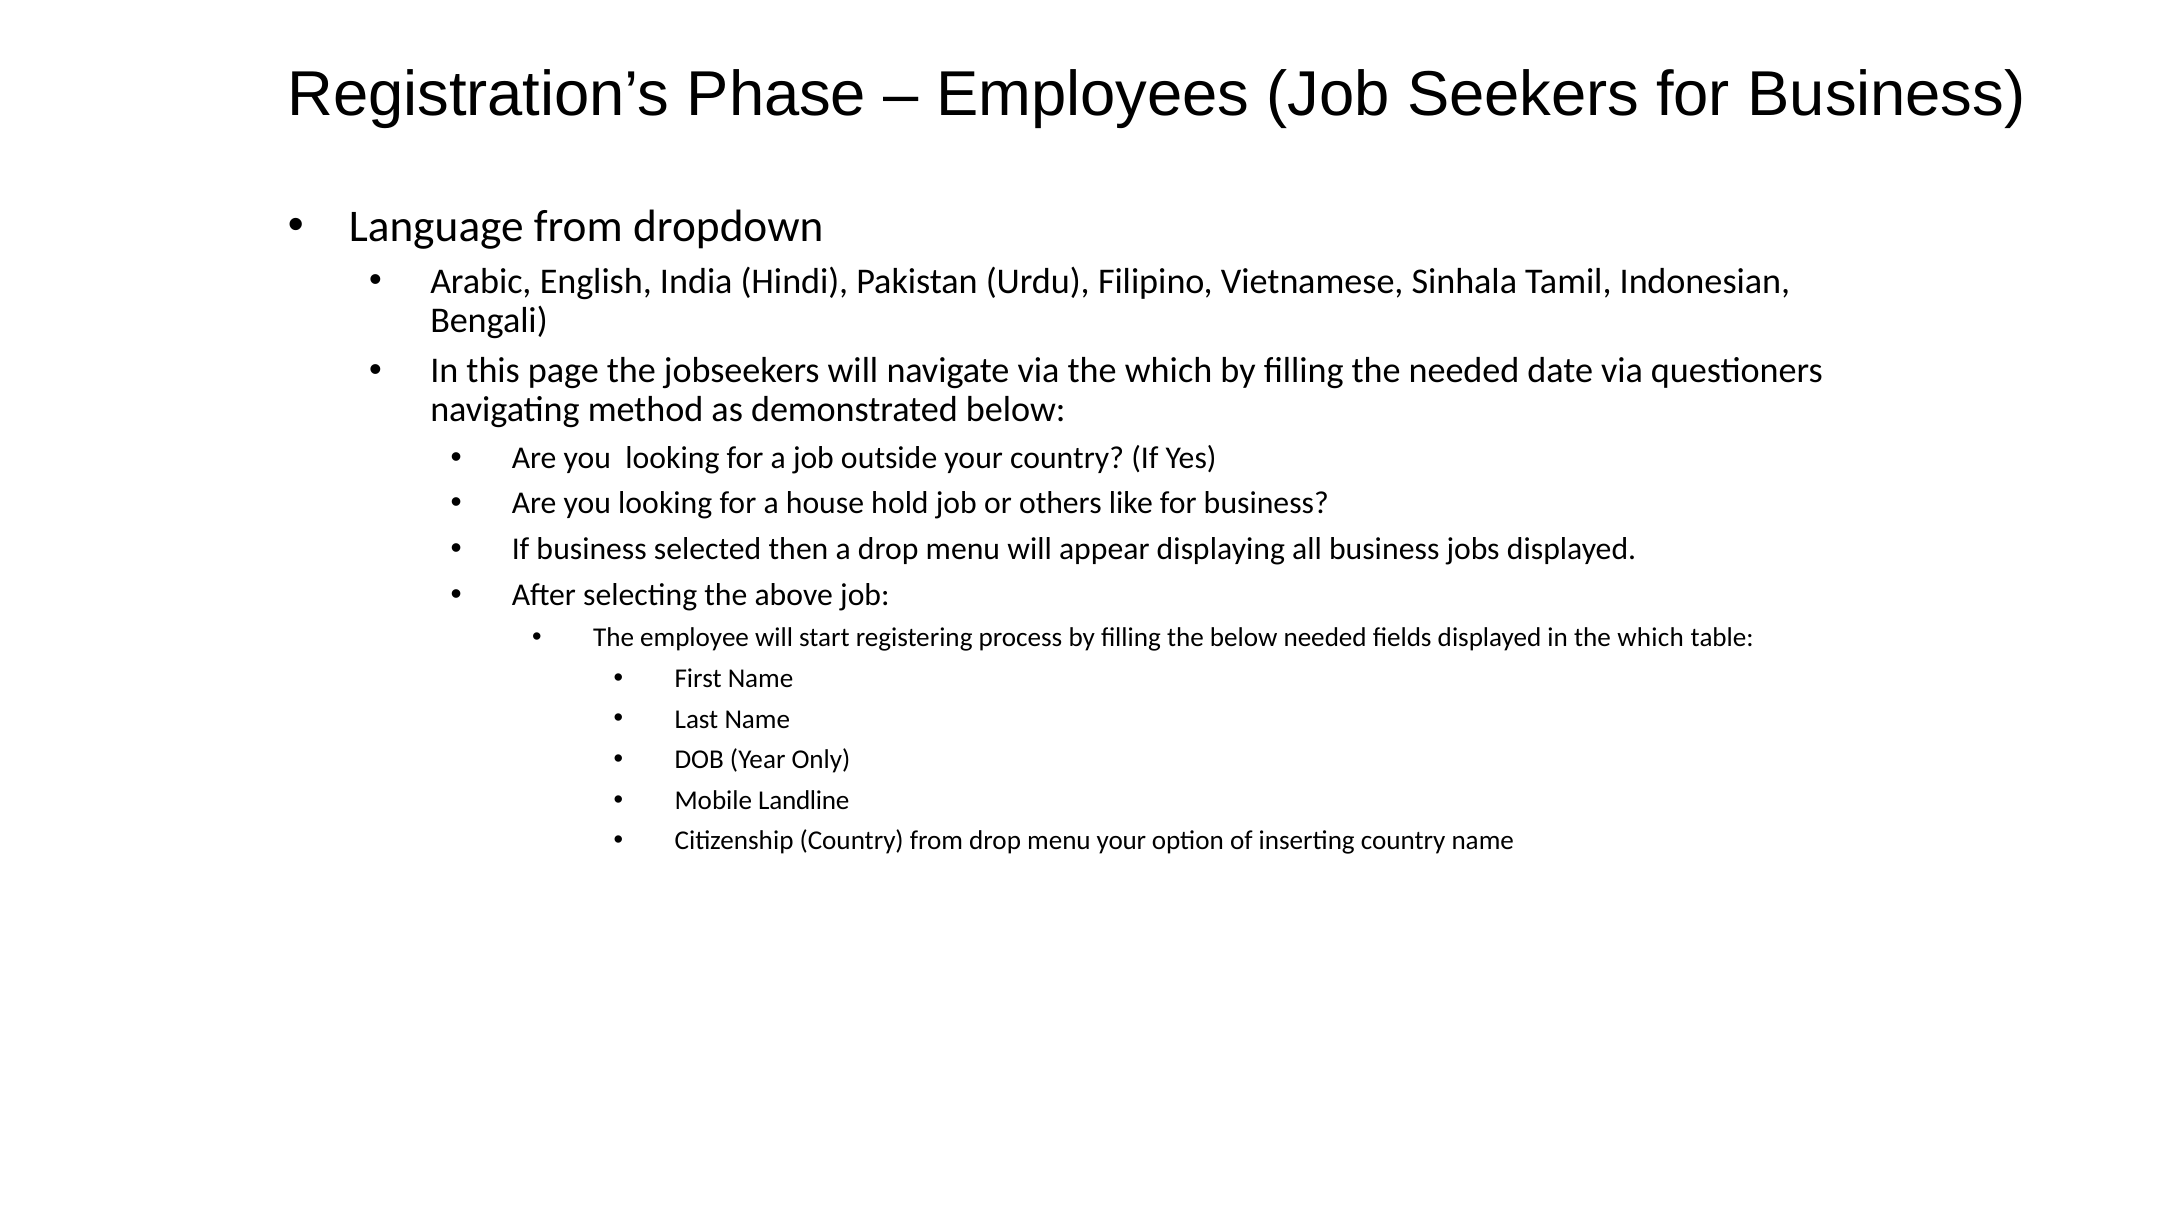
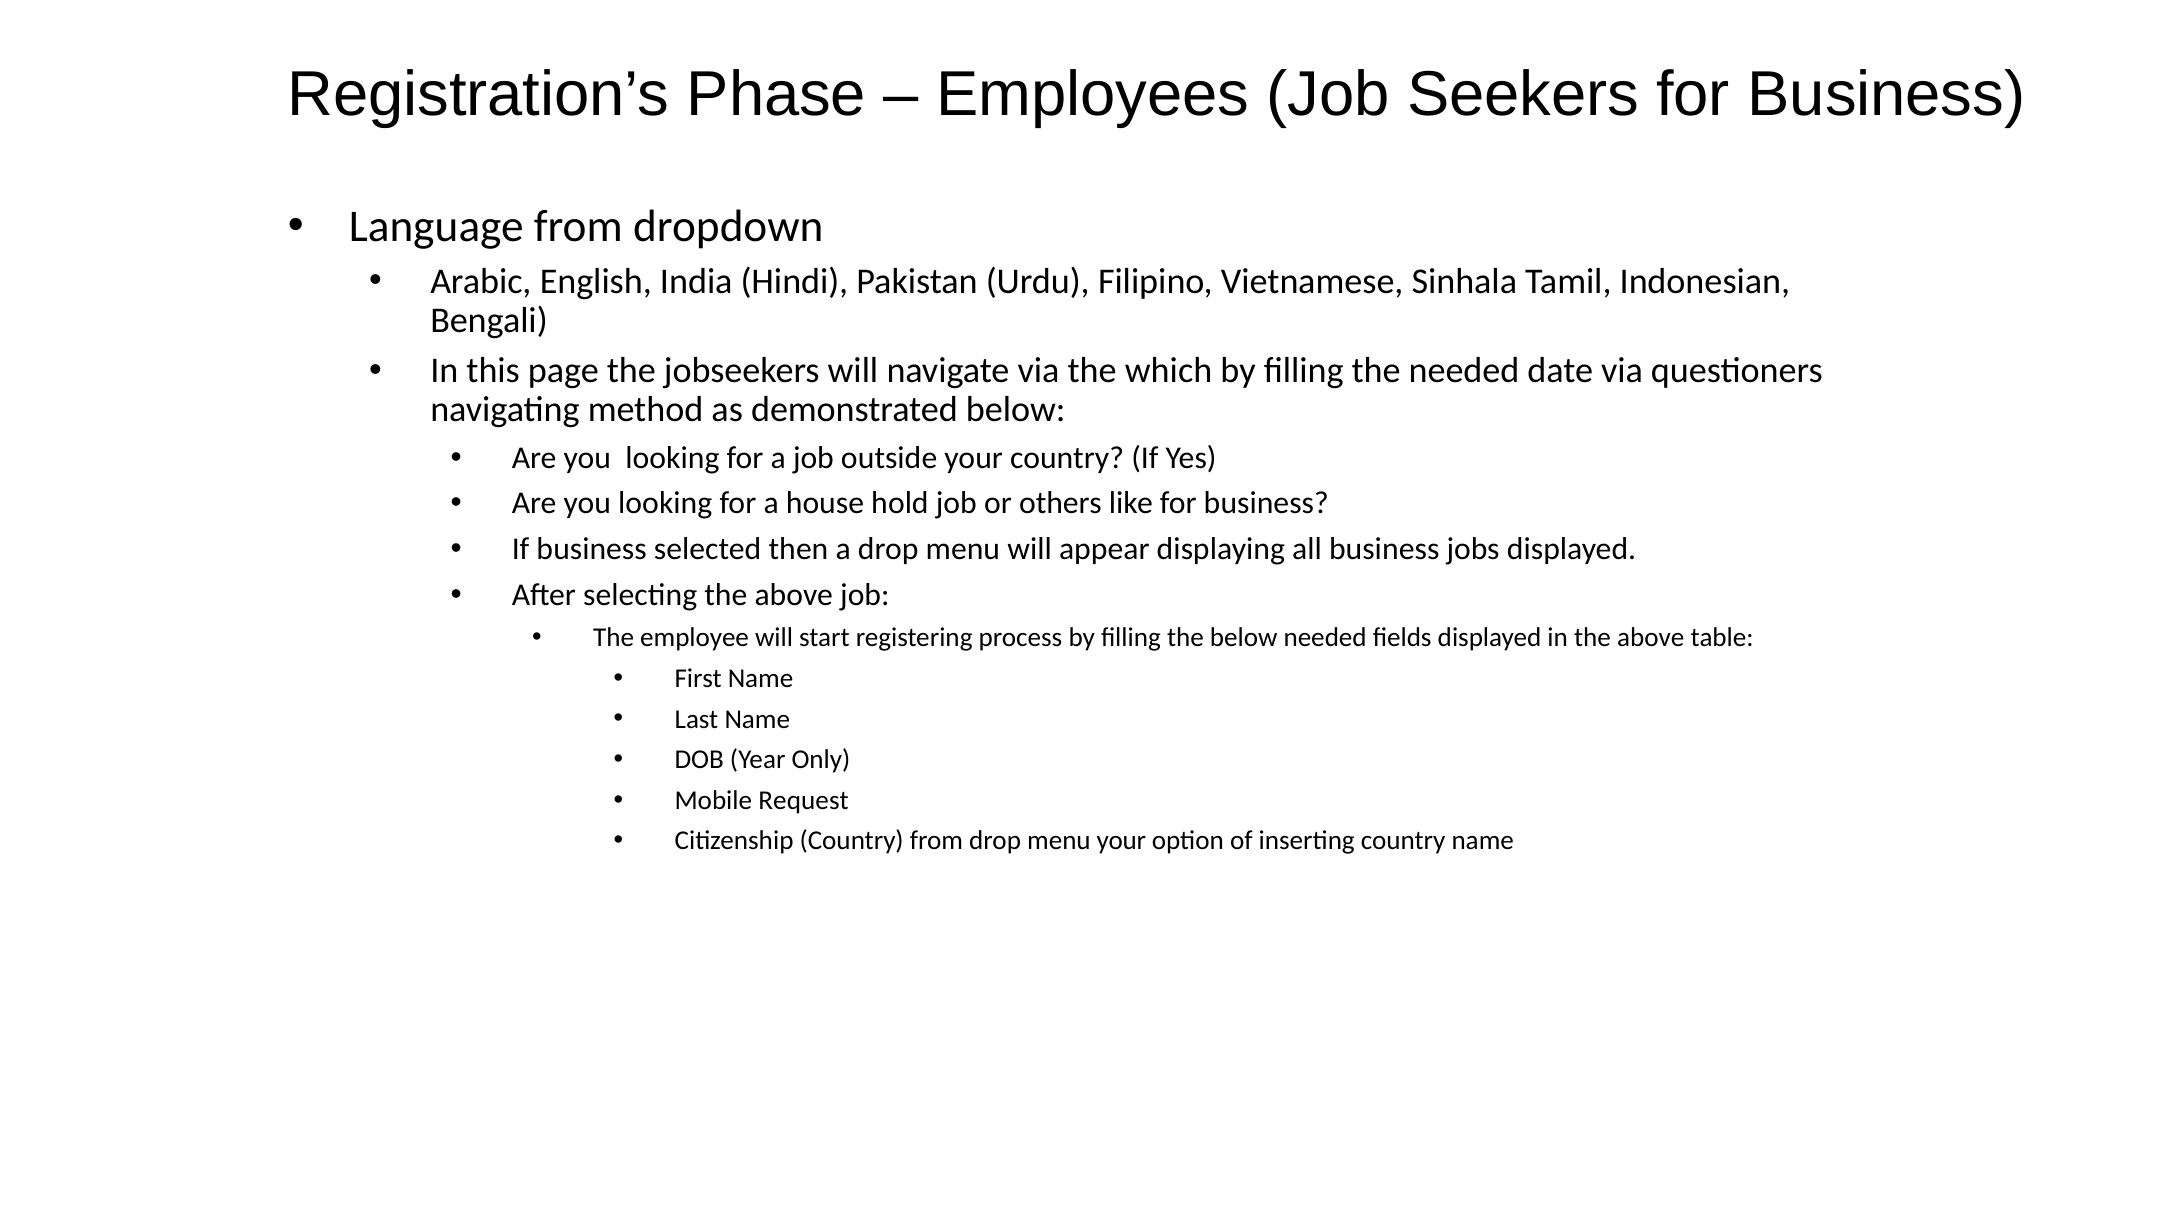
in the which: which -> above (1651, 638)
Landline: Landline -> Request (804, 800)
